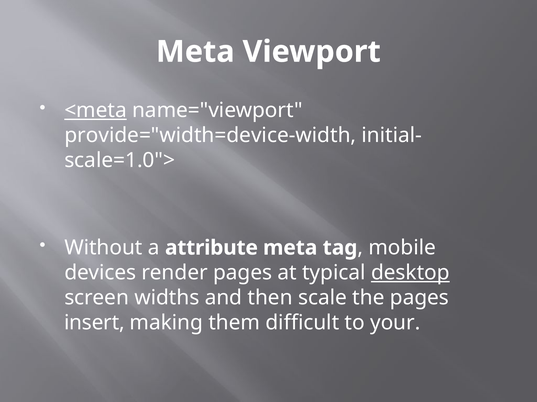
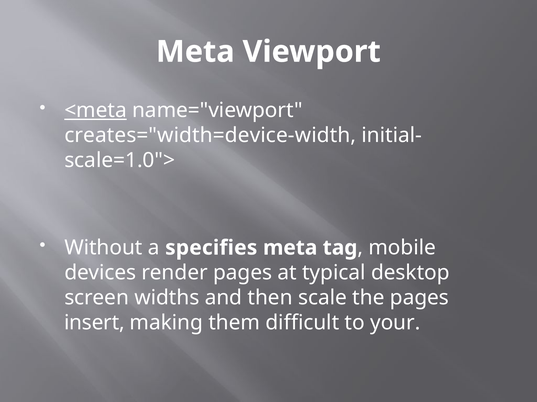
provide="width=device-width: provide="width=device-width -> creates="width=device-width (210, 136)
attribute: attribute -> specifies (211, 248)
desktop underline: present -> none (410, 273)
